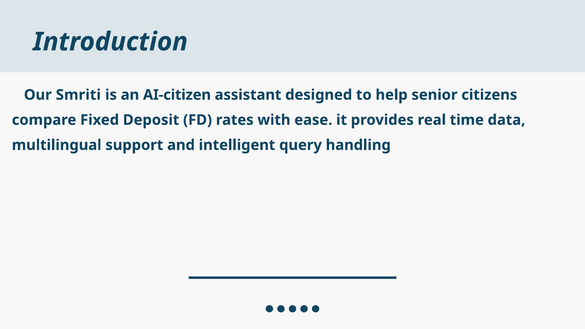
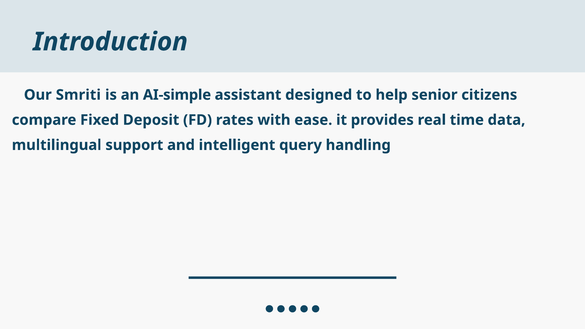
AI-citizen: AI-citizen -> AI-simple (177, 95)
